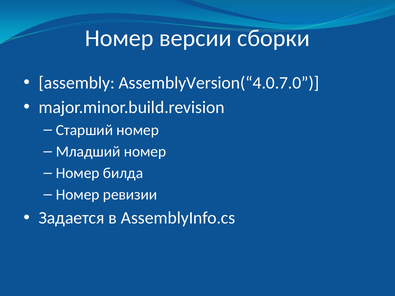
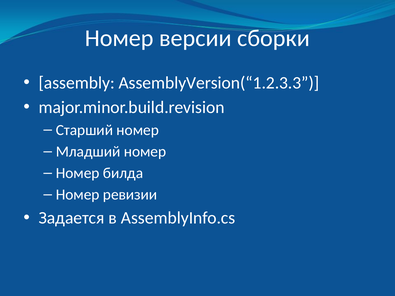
AssemblyVersion(“4.0.7.0: AssemblyVersion(“4.0.7.0 -> AssemblyVersion(“1.2.3.3 (219, 83)
